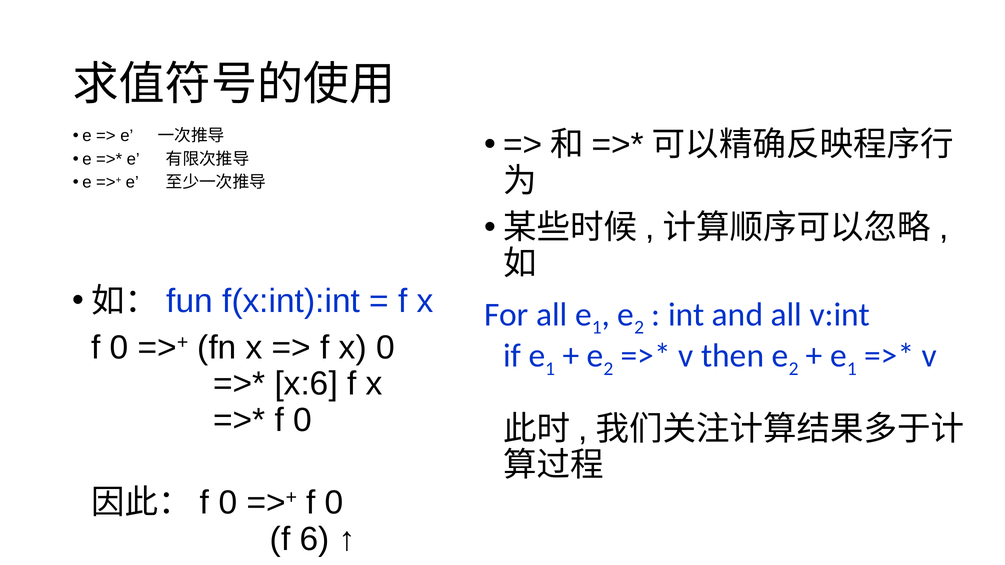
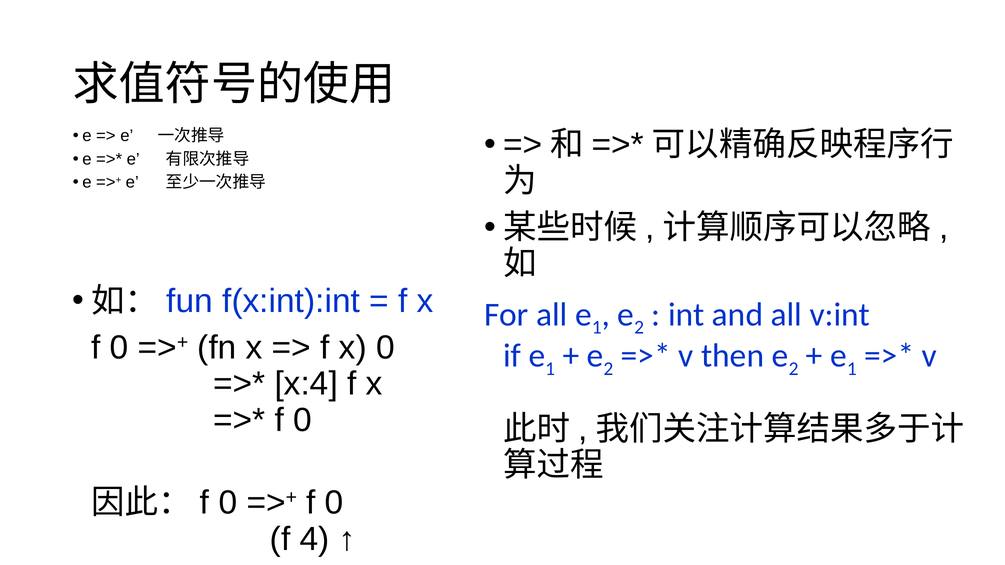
x:6: x:6 -> x:4 (306, 384)
6: 6 -> 4 (315, 539)
